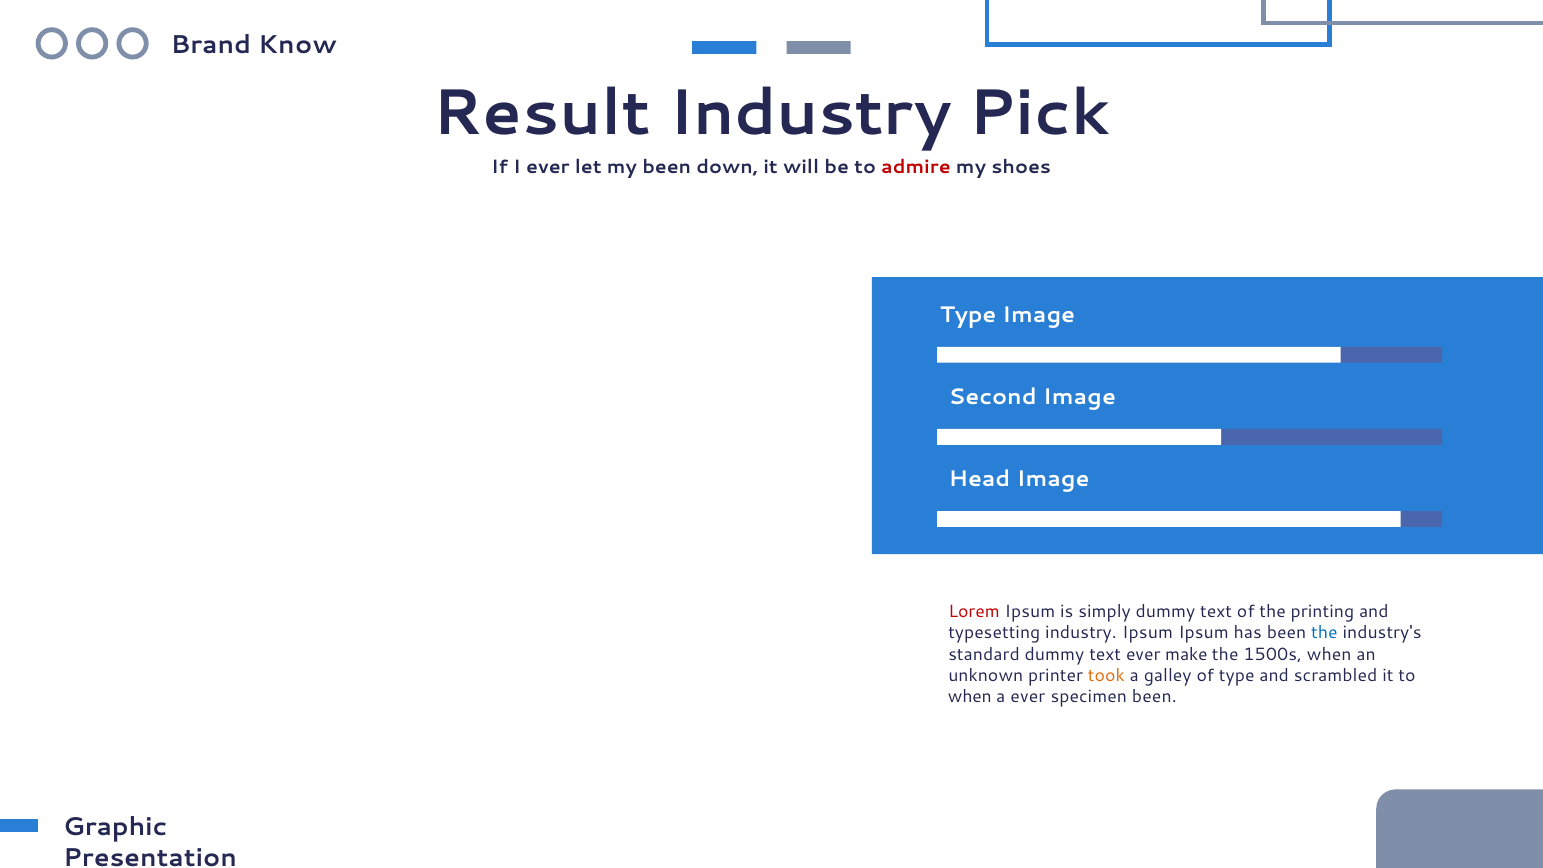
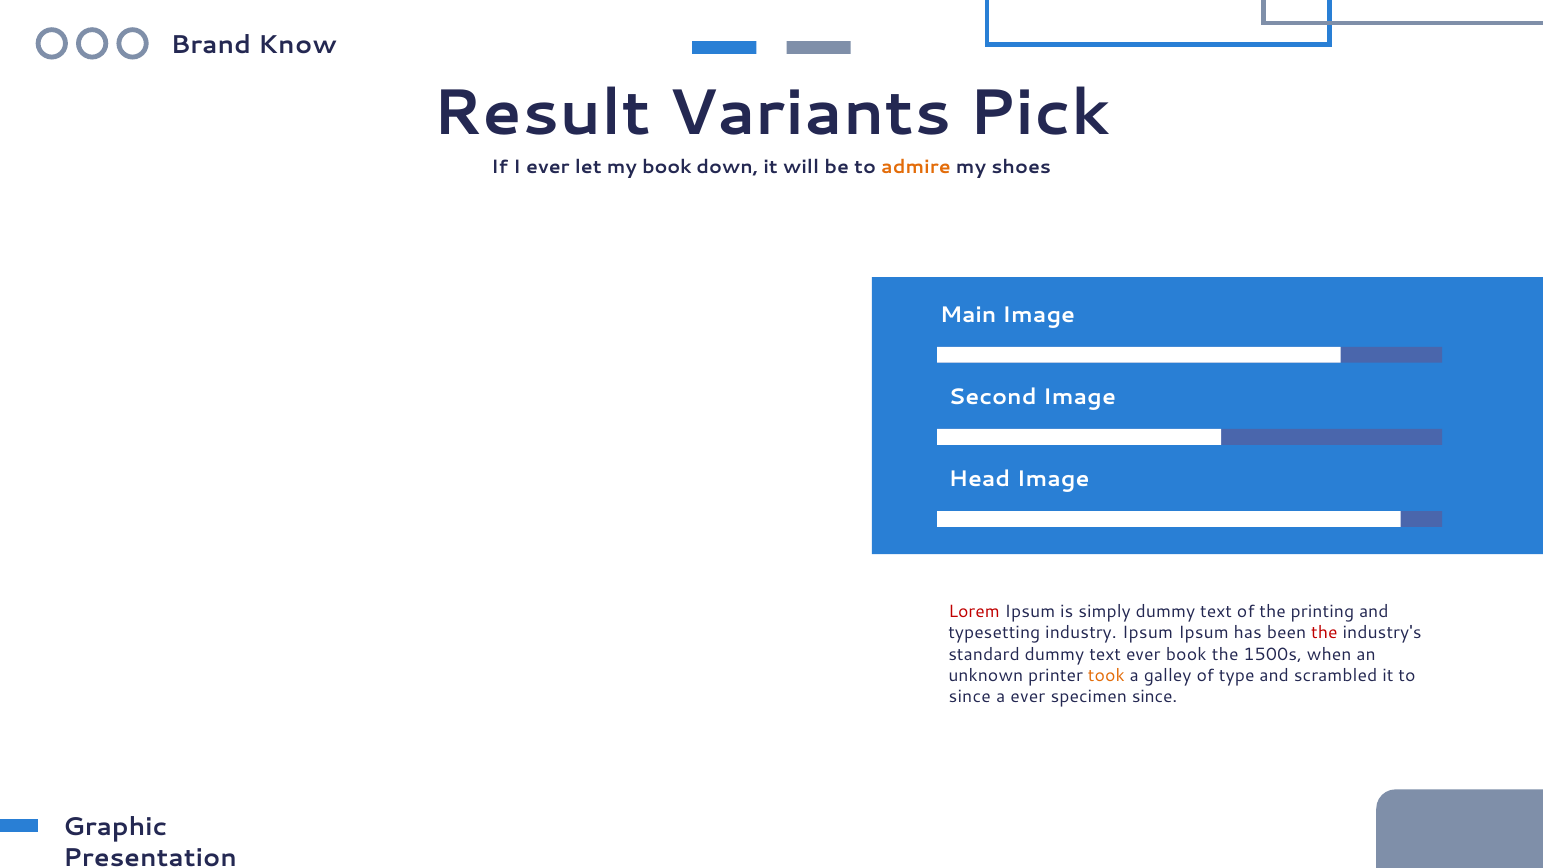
Result Industry: Industry -> Variants (810, 114)
my been: been -> book (667, 167)
admire colour: red -> orange (916, 167)
Type: Type -> Main (968, 315)
the colour: blue -> red (1324, 633)
ever make: make -> book (1186, 654)
when: when -> since (970, 697)
specimen been: been -> since (1155, 697)
